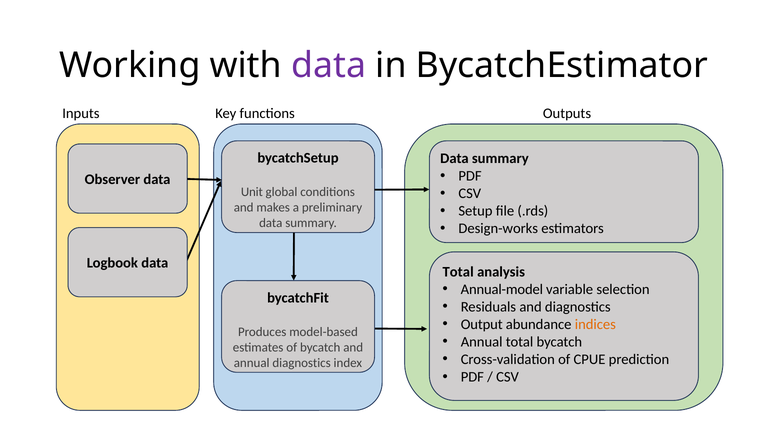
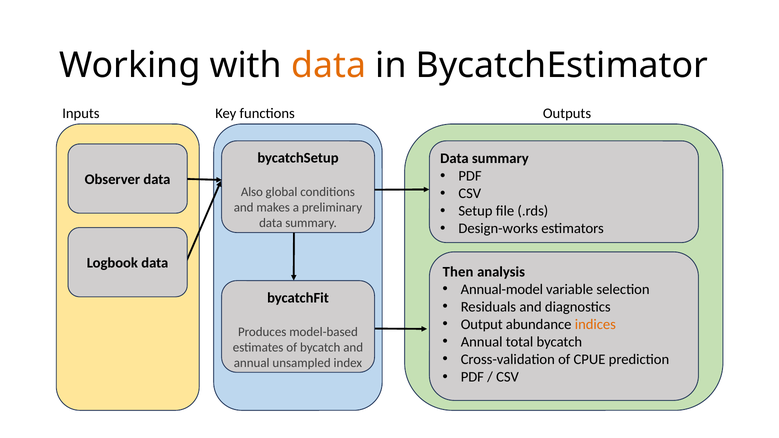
data colour: purple -> orange (329, 65)
Unit: Unit -> Also (252, 192)
Total: Total -> Then (458, 272)
annual diagnostics: diagnostics -> unsampled (302, 363)
